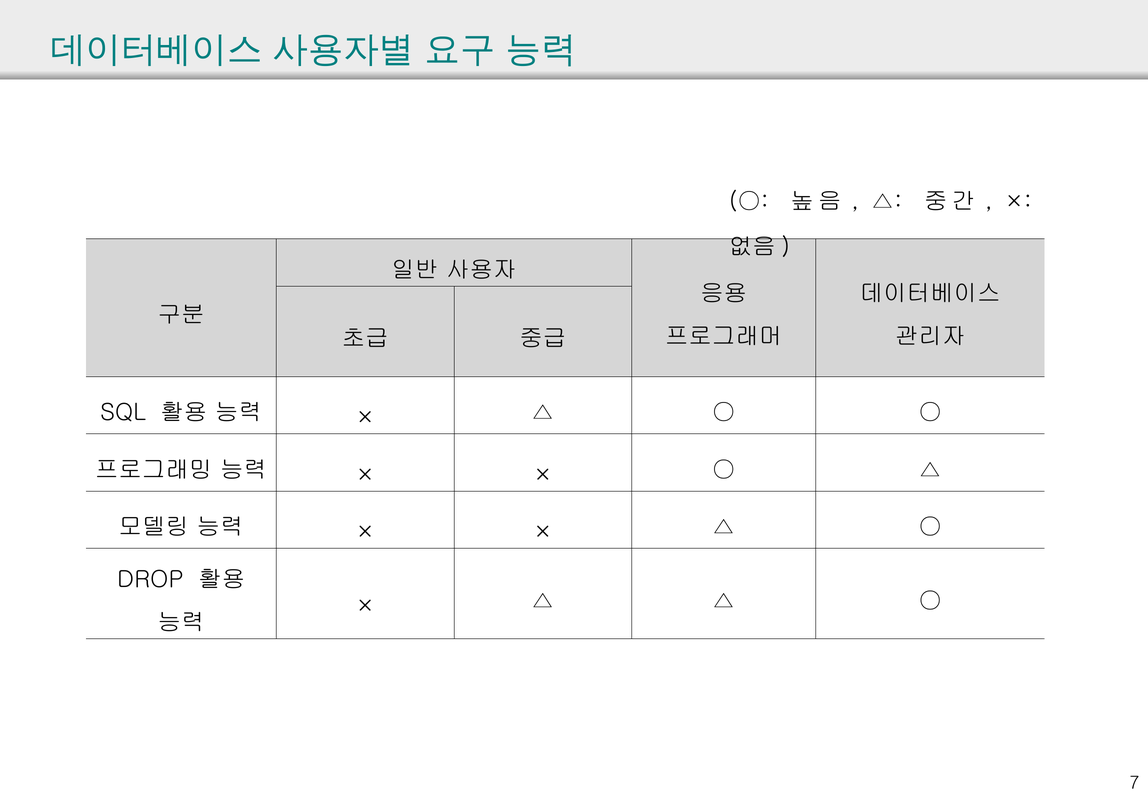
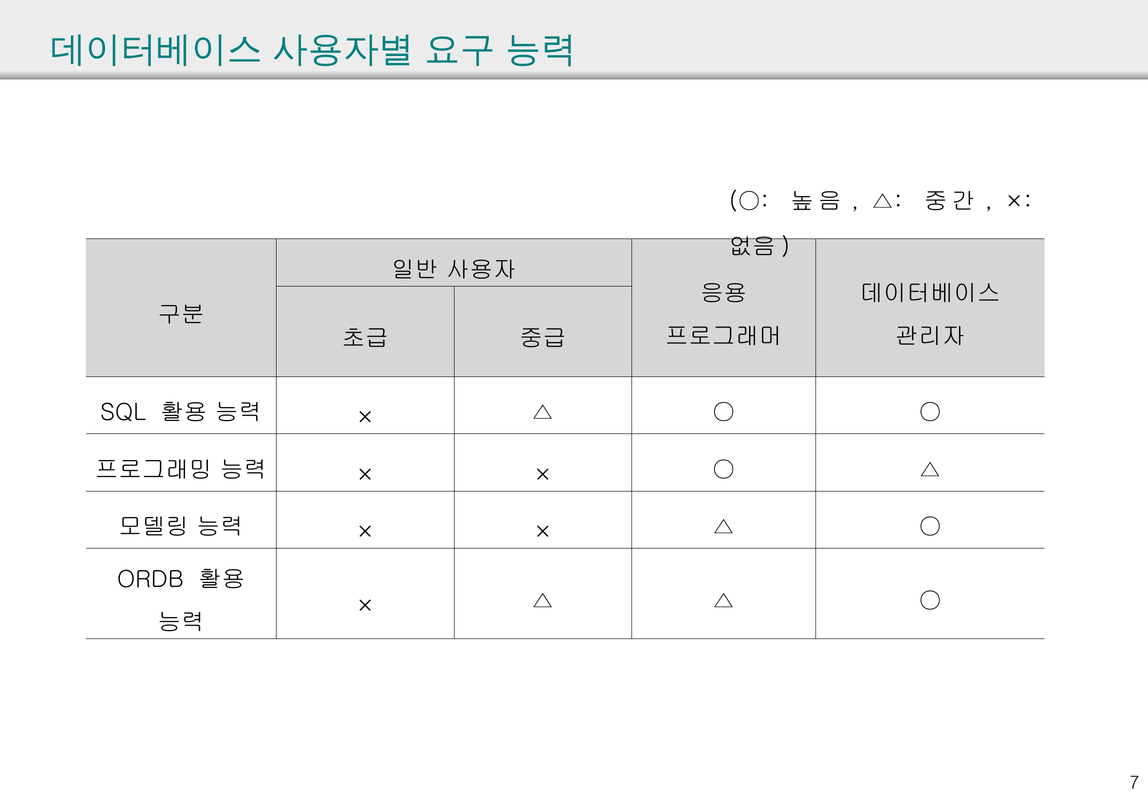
DROP: DROP -> ORDB (150, 579)
